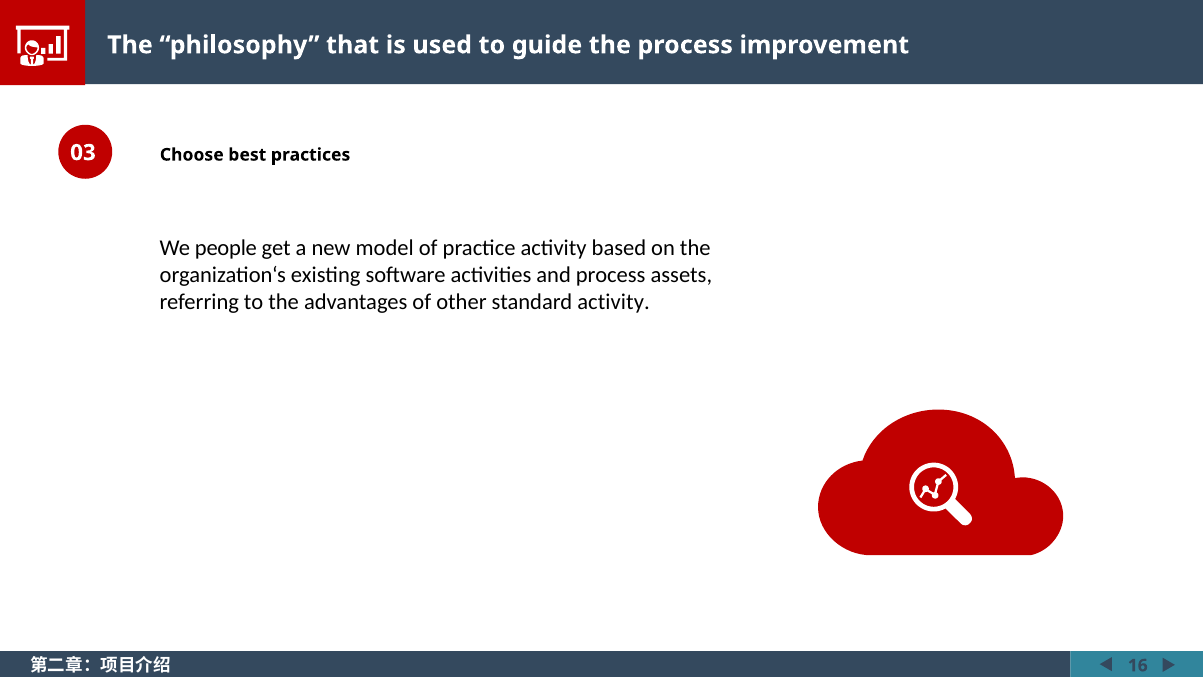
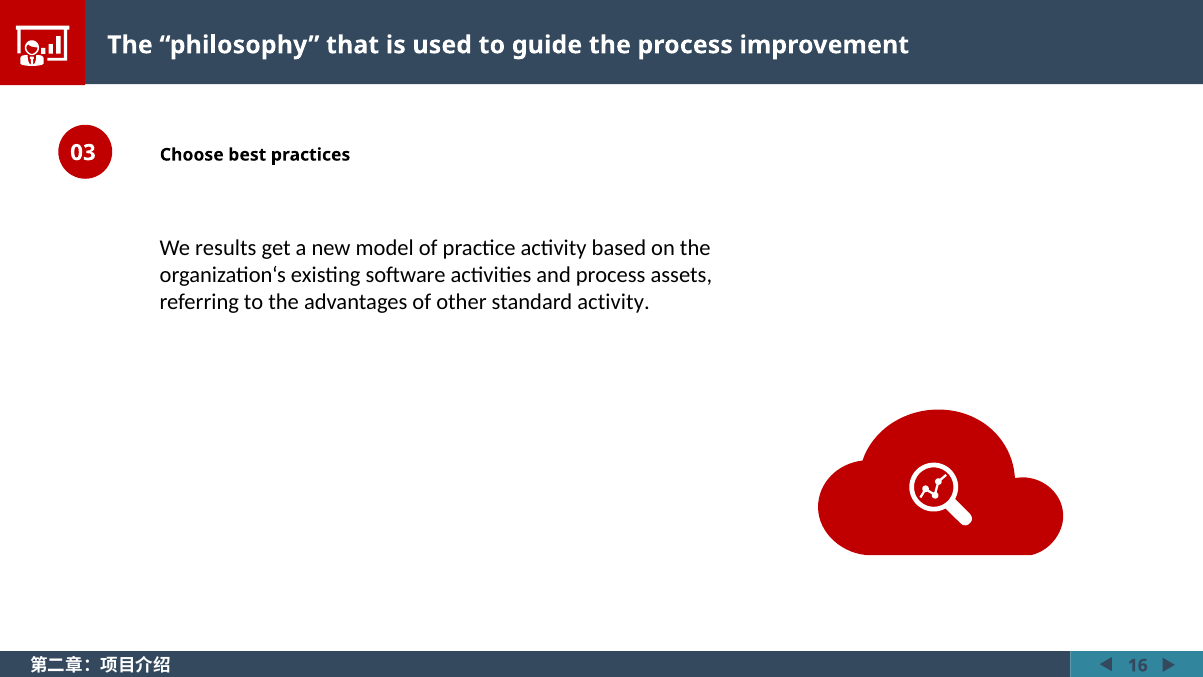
people: people -> results (226, 248)
